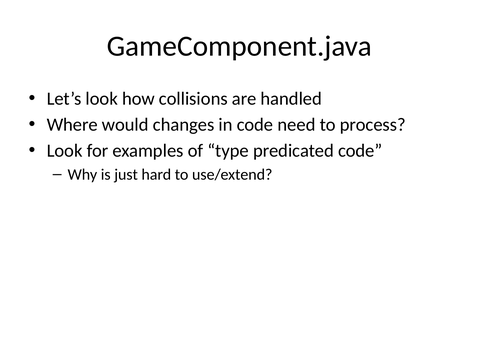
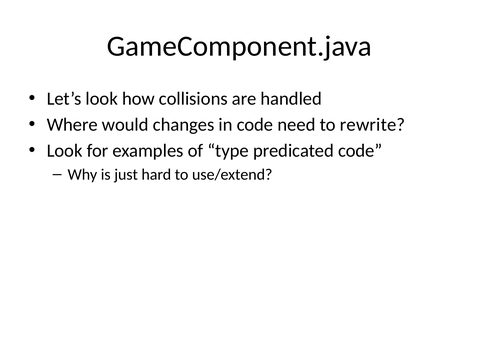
process: process -> rewrite (373, 125)
